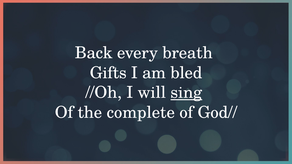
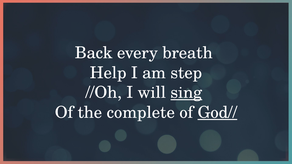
Gifts: Gifts -> Help (108, 73)
bled: bled -> step (186, 73)
God// underline: none -> present (217, 113)
